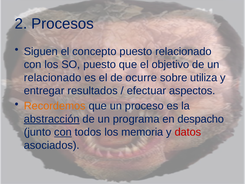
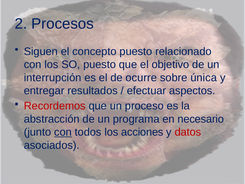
relacionado: relacionado -> interrupción (53, 78)
utiliza: utiliza -> única (204, 78)
Recordemos colour: orange -> red (55, 106)
abstracción underline: present -> none (52, 119)
despacho: despacho -> necesario (201, 119)
memoria: memoria -> acciones (142, 132)
